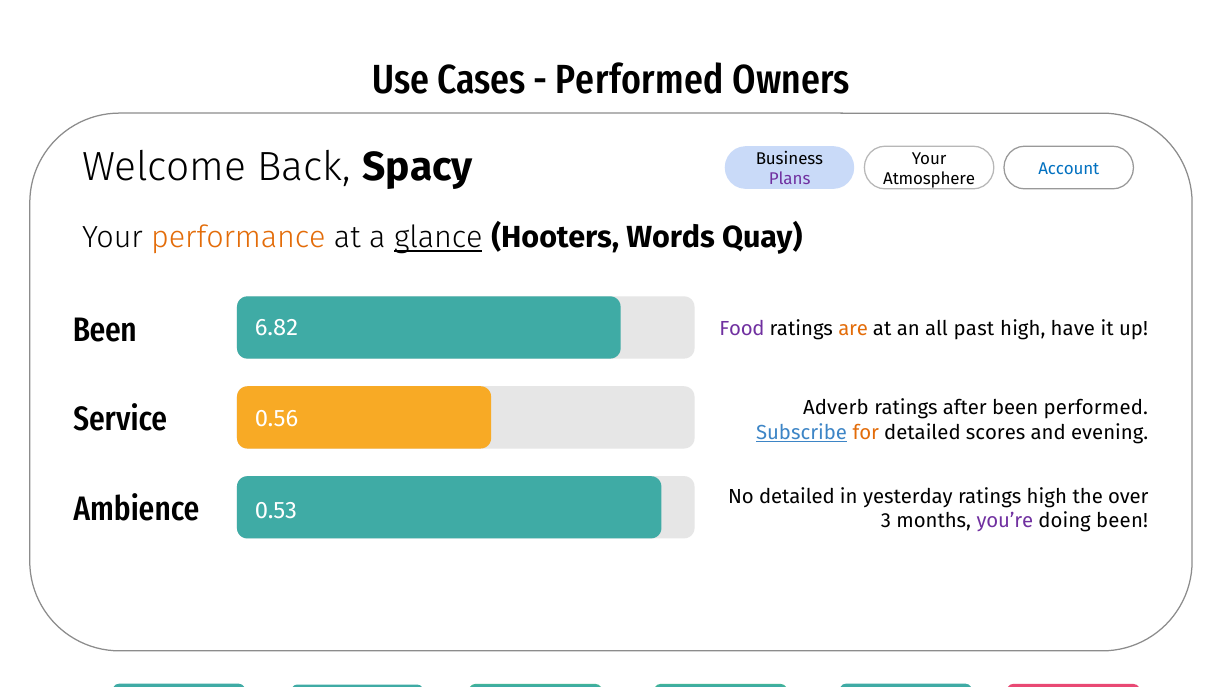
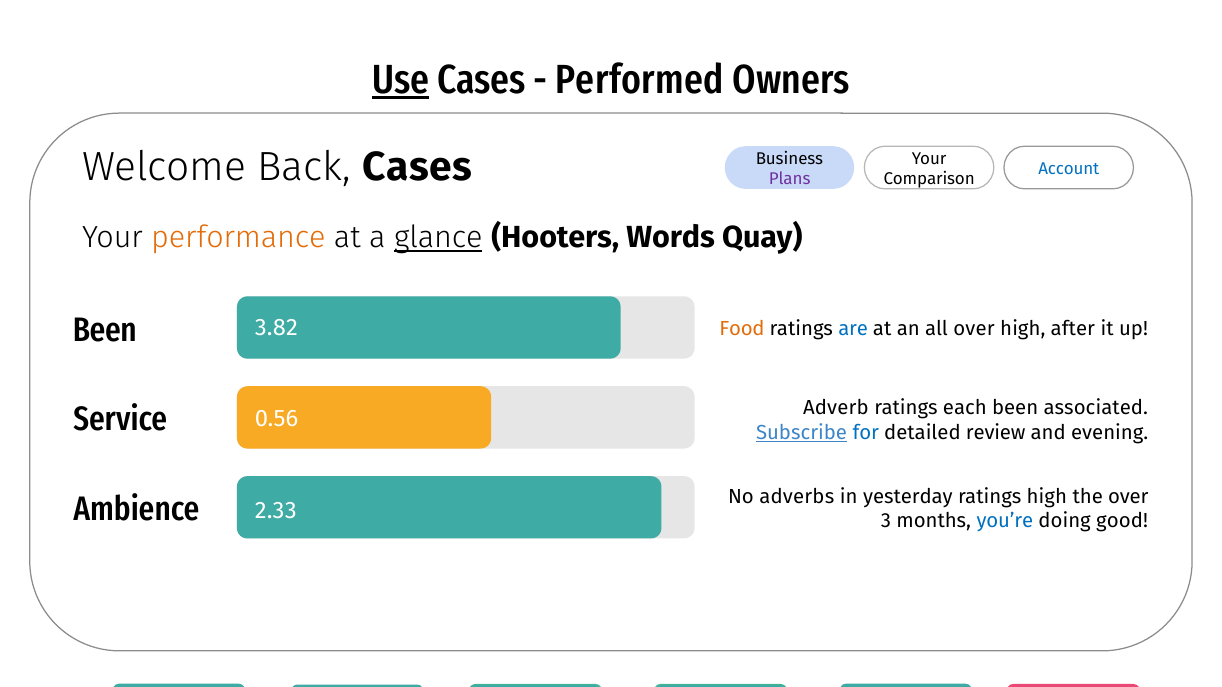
Use underline: none -> present (401, 80)
Back Spacy: Spacy -> Cases (418, 167)
Atmosphere: Atmosphere -> Comparison (929, 179)
6.82: 6.82 -> 3.82 (276, 328)
Food colour: purple -> orange (742, 329)
are colour: orange -> blue (853, 329)
all past: past -> over (974, 329)
have: have -> after (1073, 329)
after: after -> each (965, 408)
been performed: performed -> associated (1096, 408)
for colour: orange -> blue (866, 433)
detailed scores: scores -> review (996, 433)
No detailed: detailed -> adverbs (797, 497)
0.53: 0.53 -> 2.33 (276, 511)
you’re colour: purple -> blue (1005, 521)
doing been: been -> good (1122, 521)
